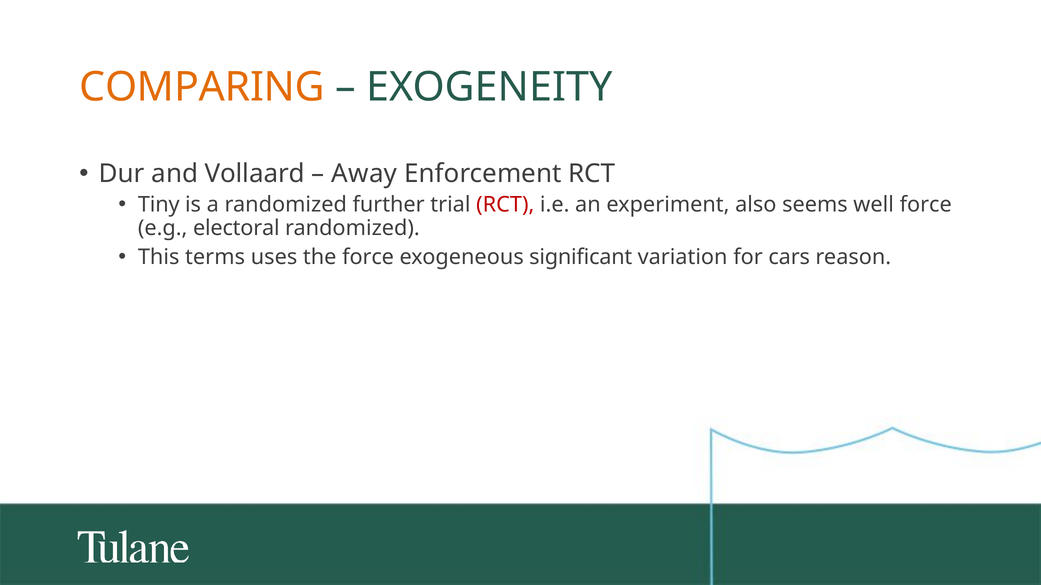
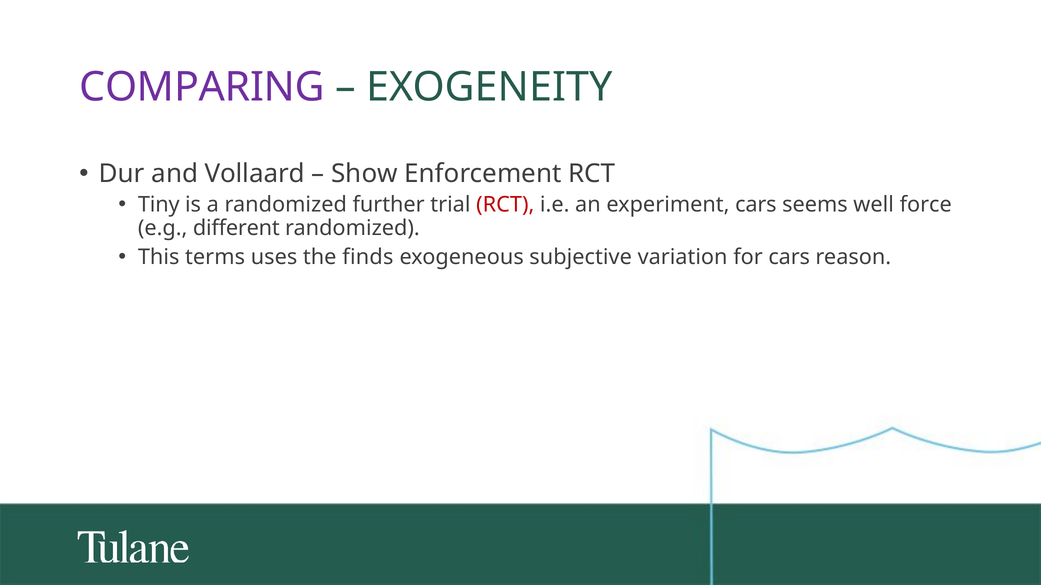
COMPARING colour: orange -> purple (202, 87)
Away: Away -> Show (364, 174)
experiment also: also -> cars (756, 205)
electoral: electoral -> different (236, 228)
the force: force -> finds (368, 257)
significant: significant -> subjective (581, 257)
